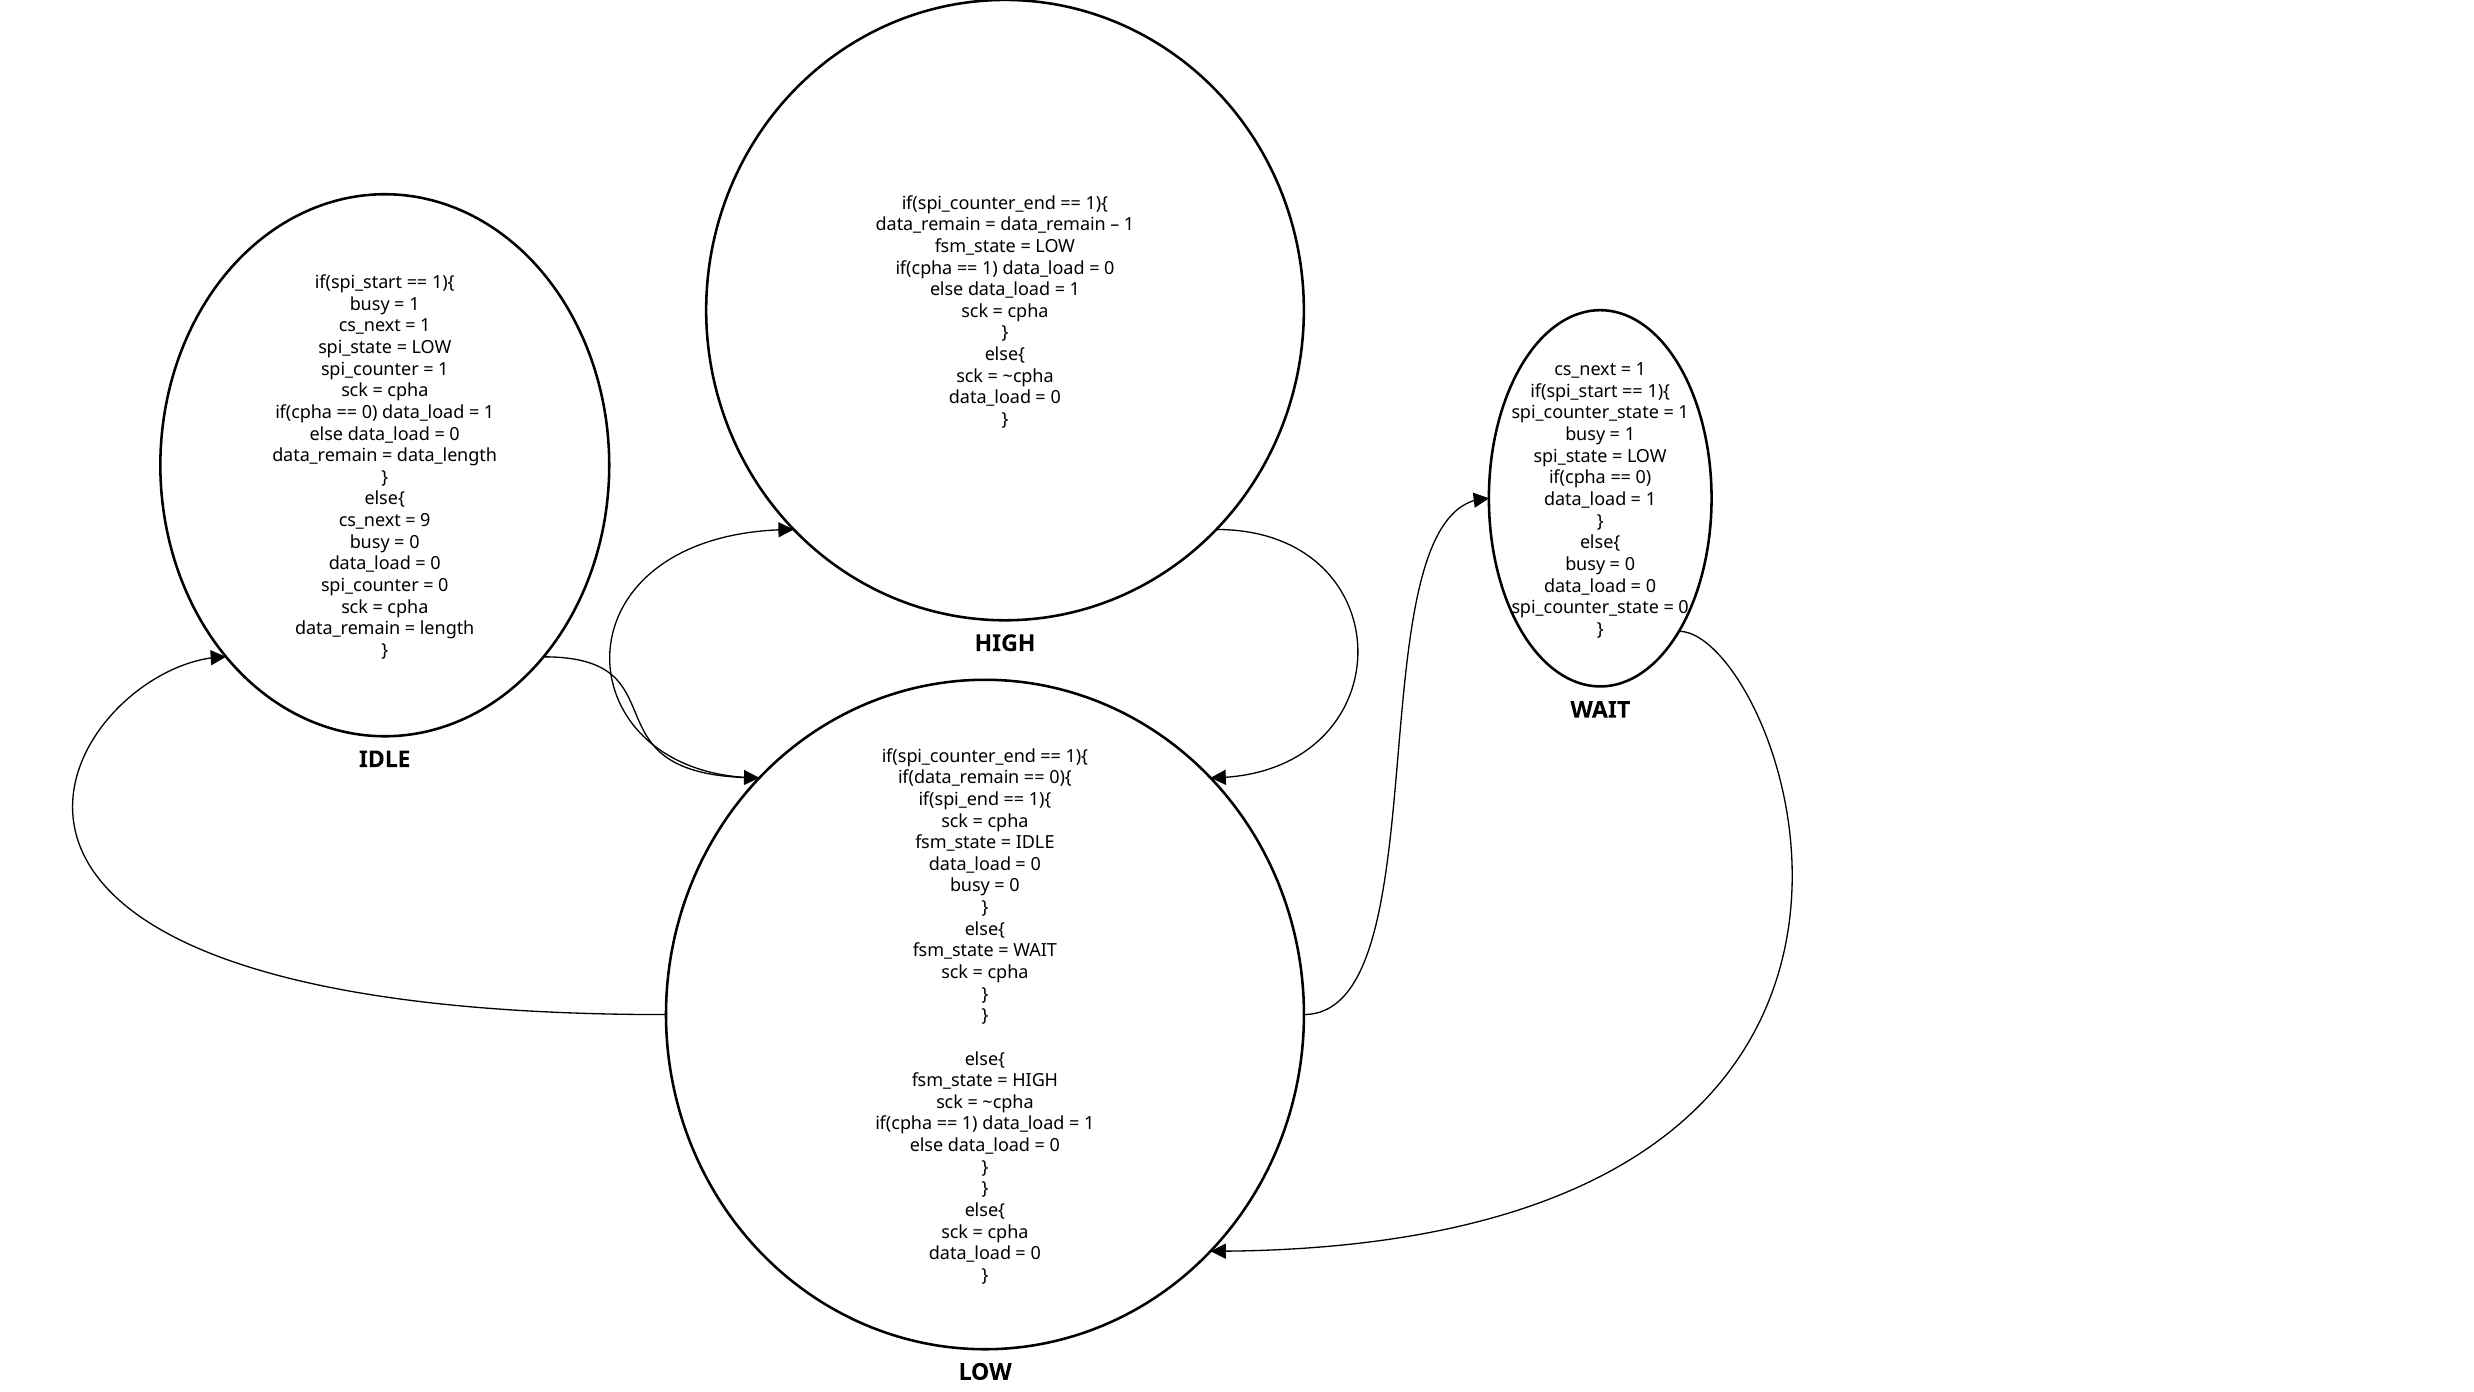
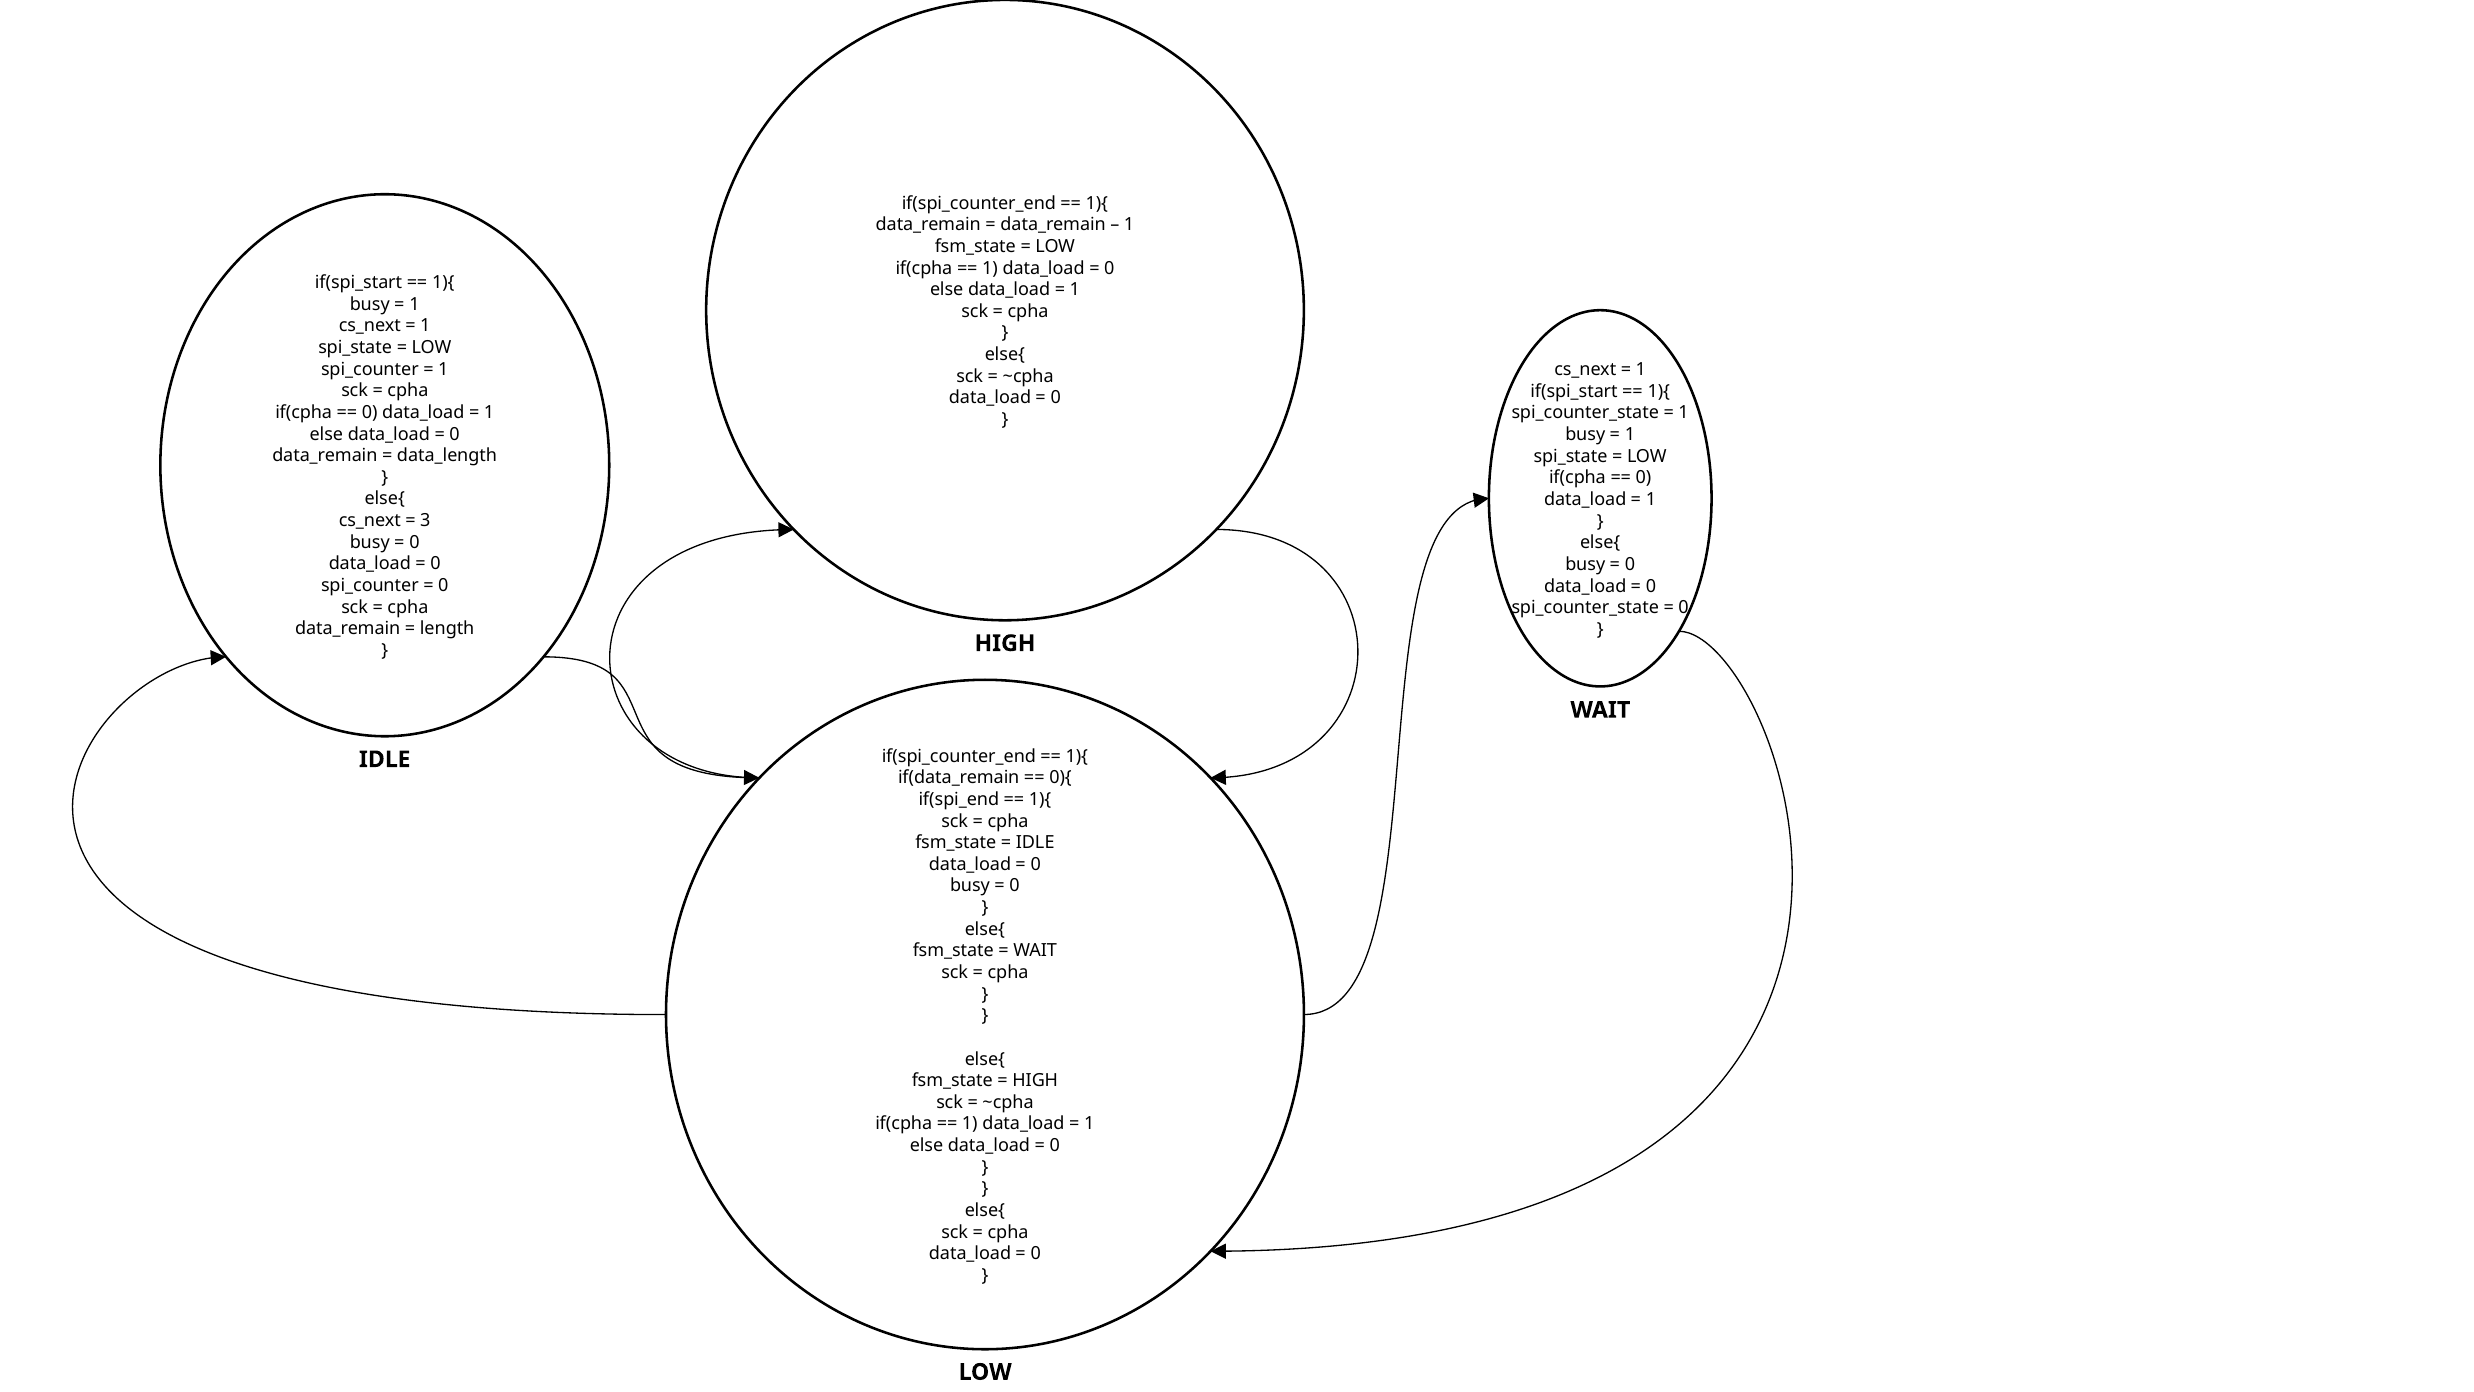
9: 9 -> 3 (425, 520)
